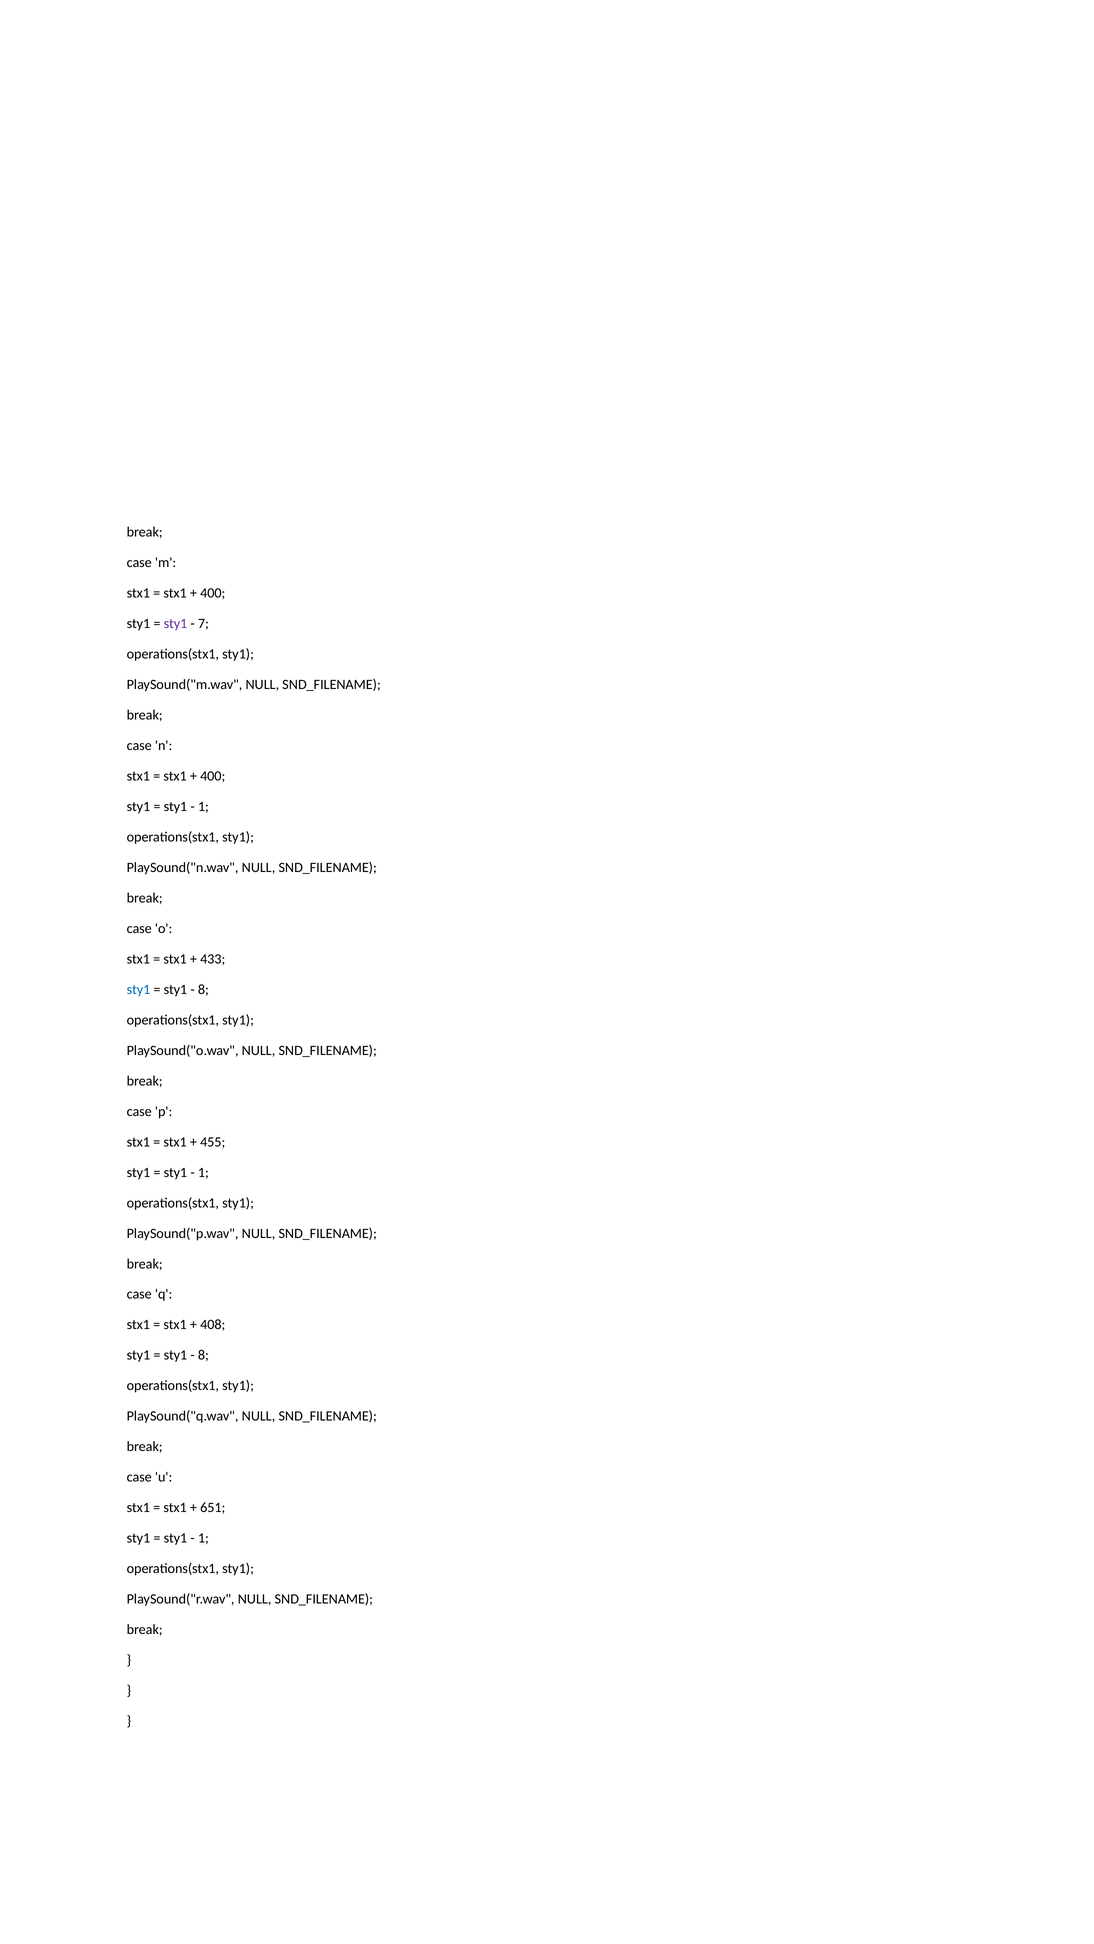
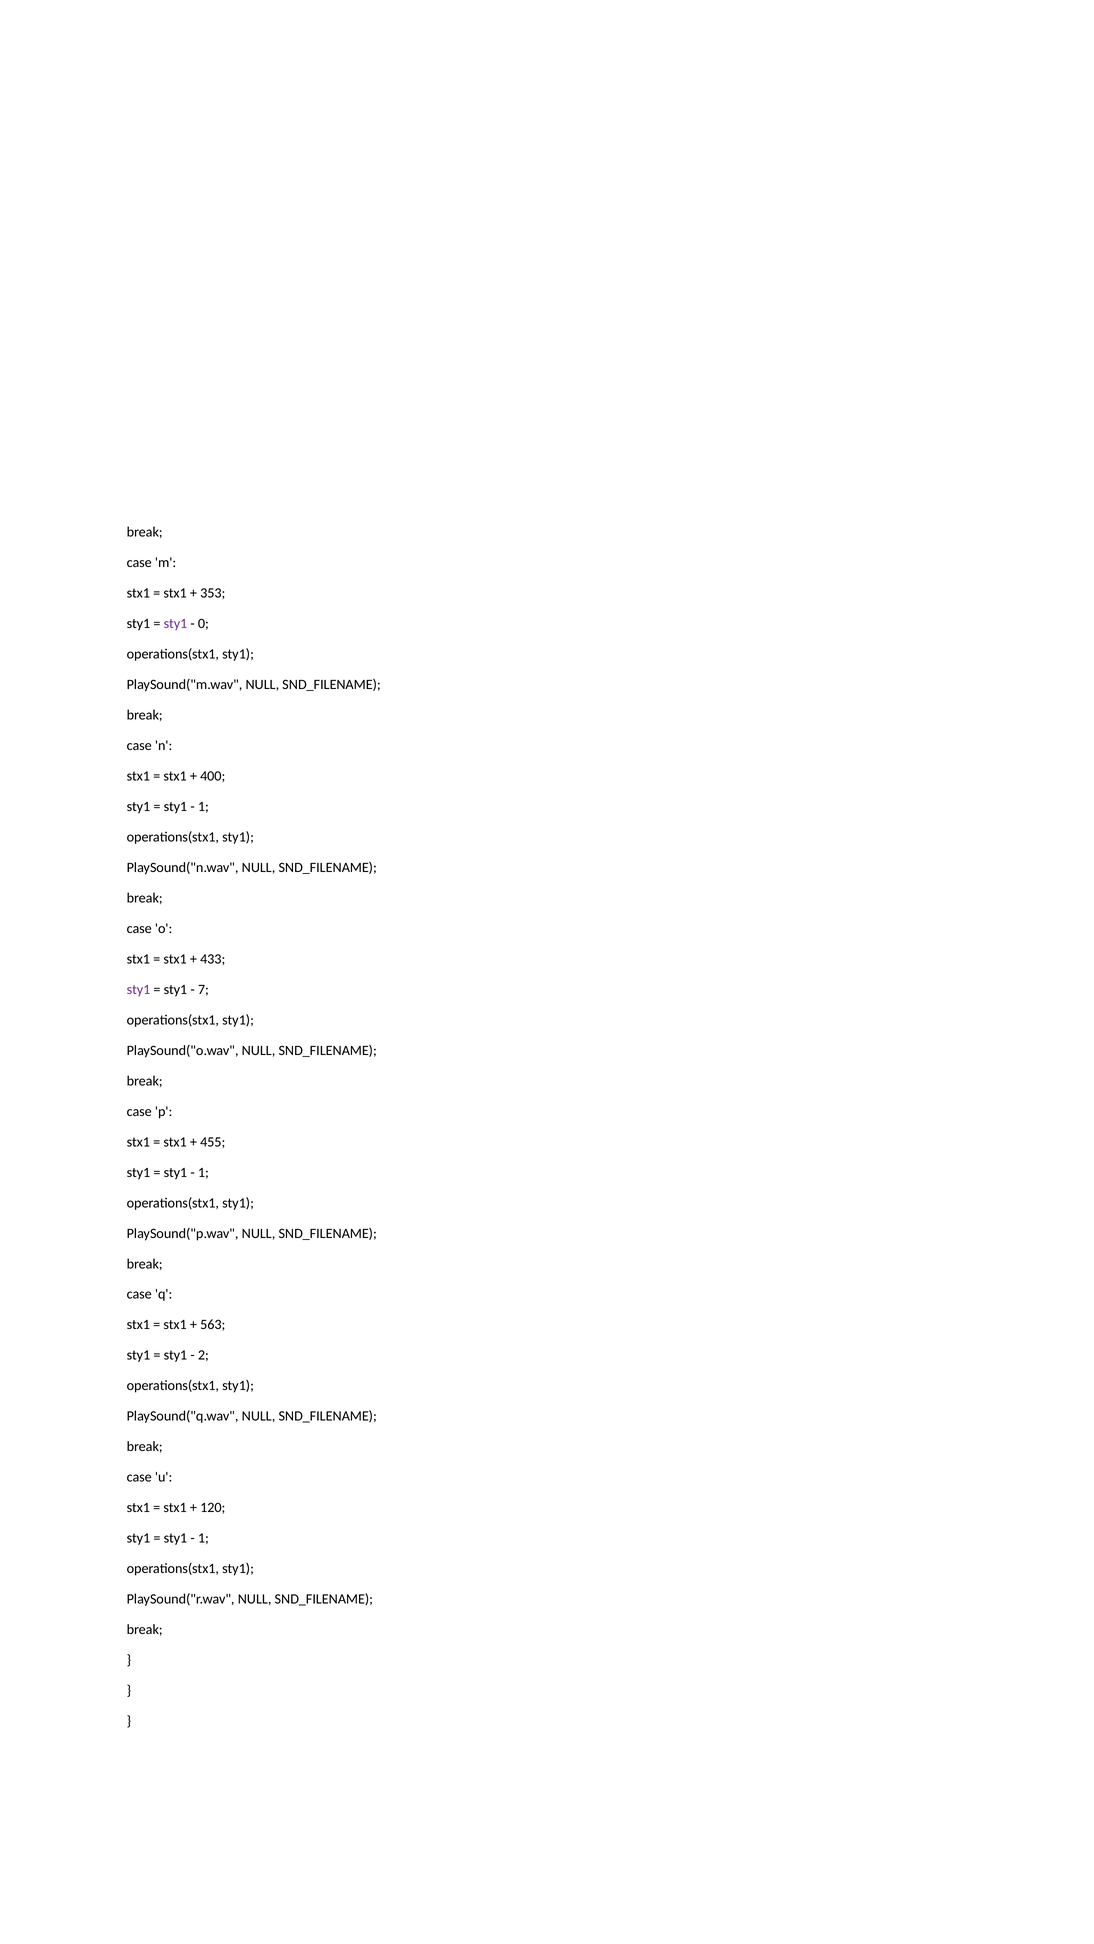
400: 400 -> 353 (213, 594)
7: 7 -> 0 (203, 624)
sty1 colour: blue -> purple (139, 990)
8: 8 -> 7 (203, 990)
408: 408 -> 563 (213, 1325)
8: 8 -> 2 (203, 1356)
651: 651 -> 120 (213, 1508)
